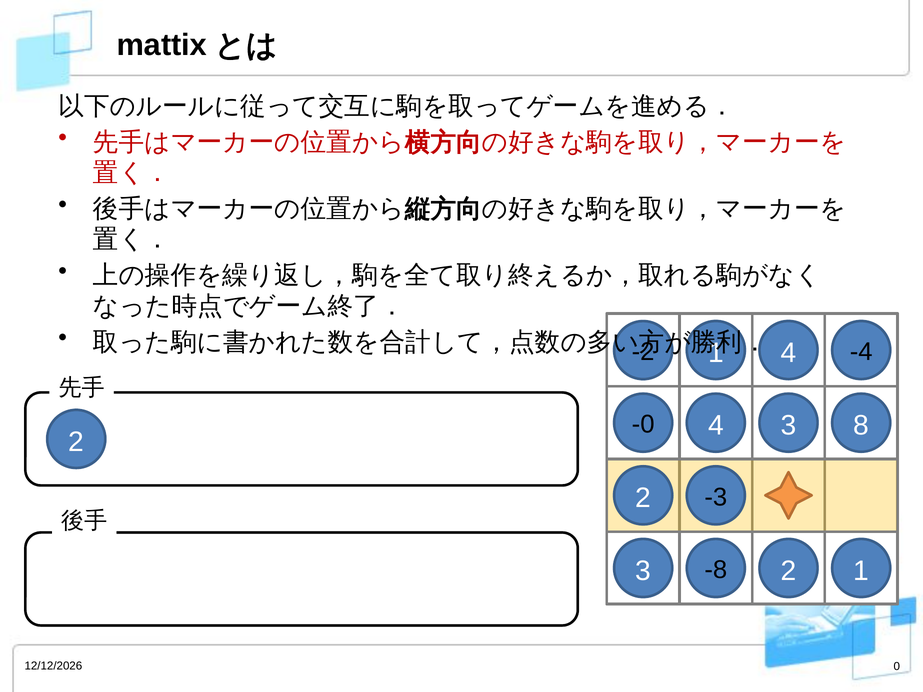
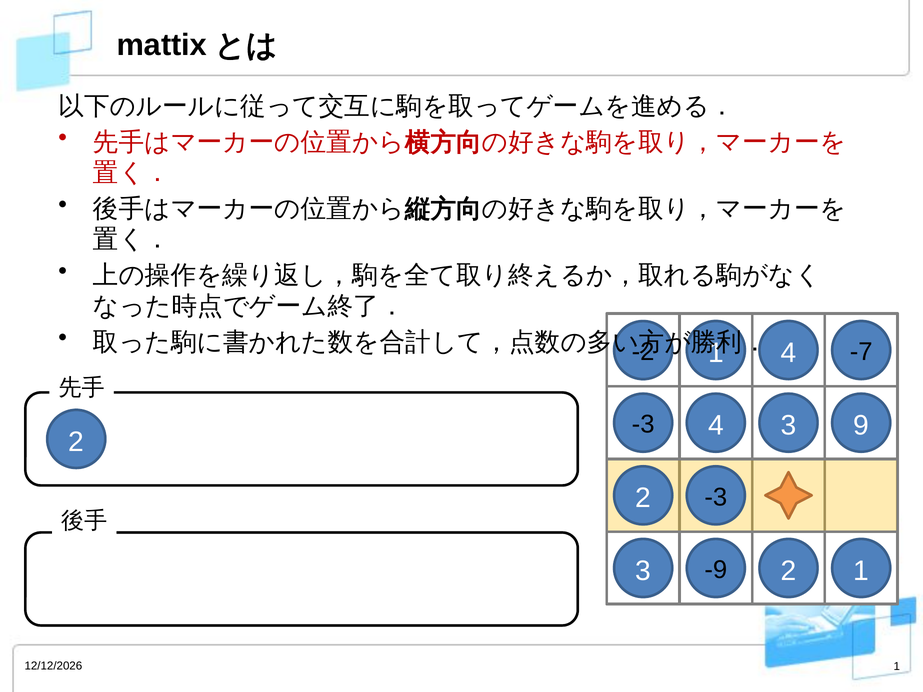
-4: -4 -> -7 (861, 352)
-0: -0 -> -3 (643, 425)
8: 8 -> 9 (861, 426)
-8: -8 -> -9 (716, 570)
0: 0 -> 1 (897, 667)
